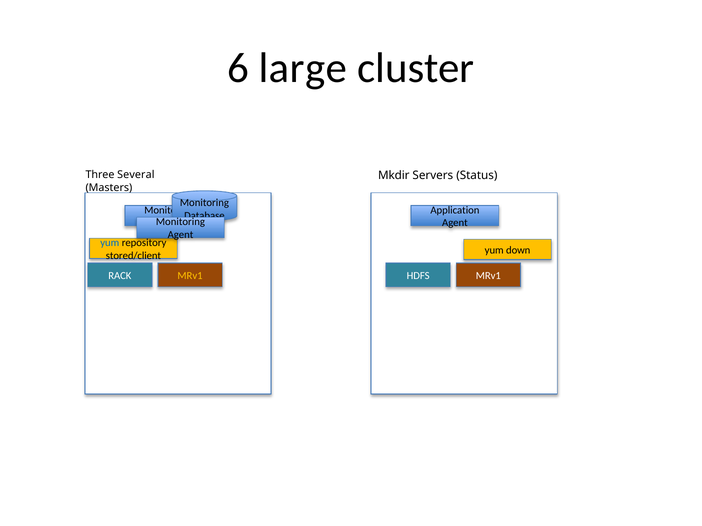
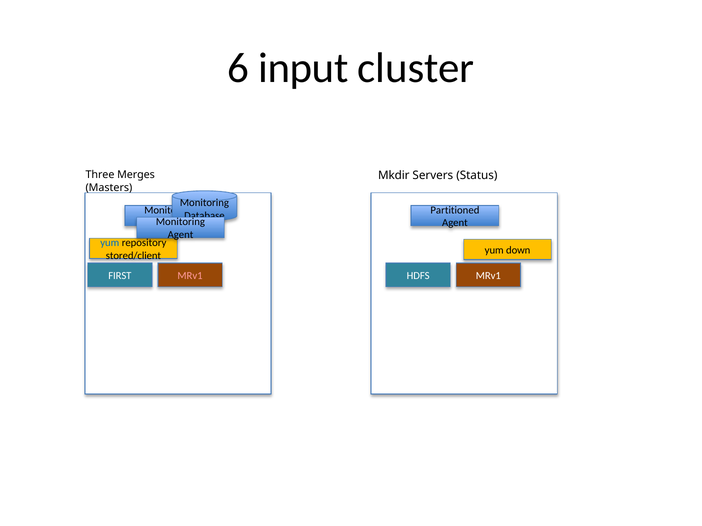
large: large -> input (303, 68)
Several: Several -> Merges (136, 175)
Application: Application -> Partitioned (455, 210)
RACK: RACK -> FIRST (120, 276)
MRv1 colour: yellow -> pink (190, 276)
